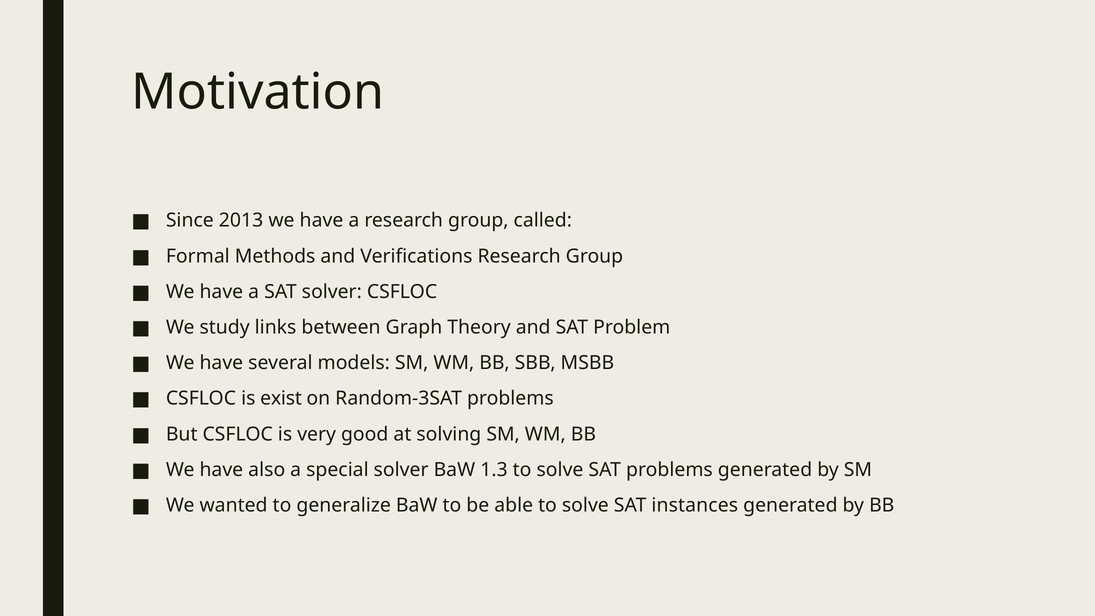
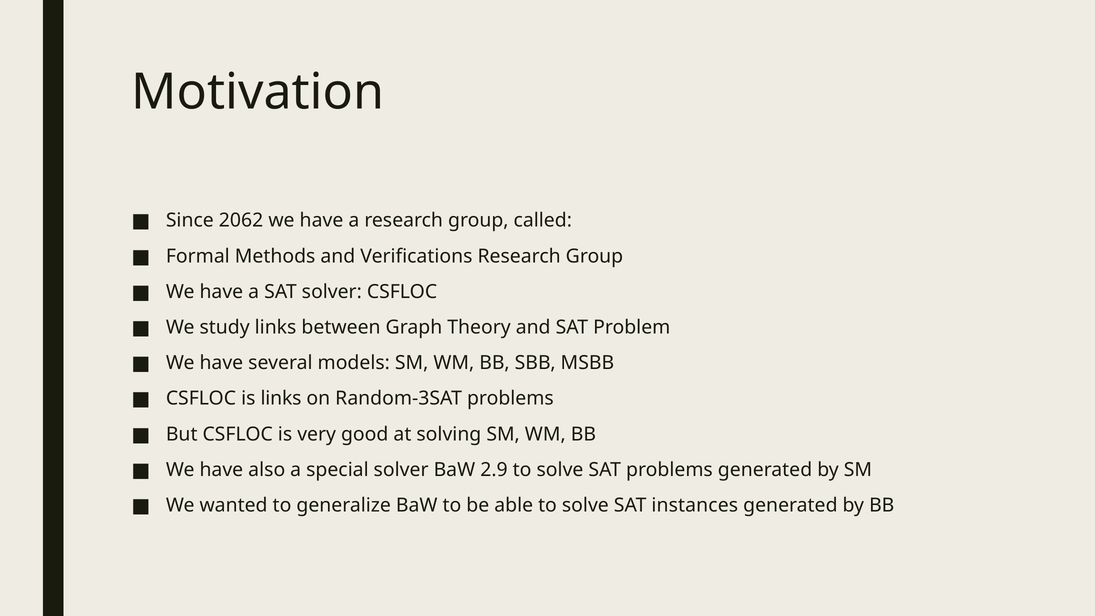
2013: 2013 -> 2062 (241, 221)
is exist: exist -> links (281, 398)
1.3: 1.3 -> 2.9 (494, 470)
